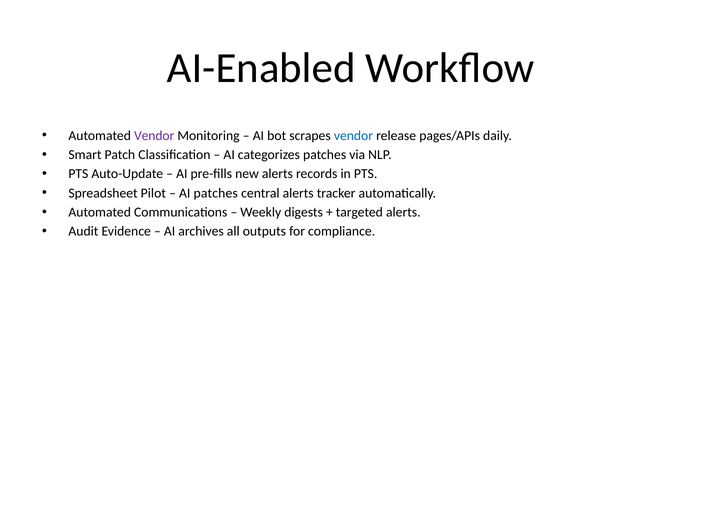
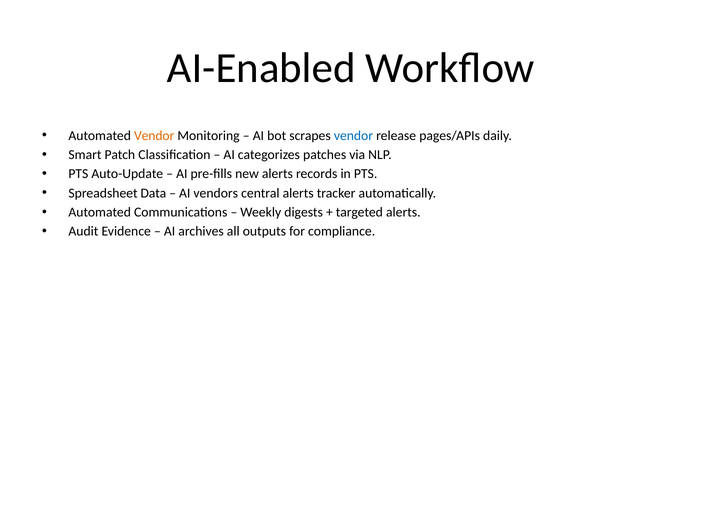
Vendor colour: purple -> orange (154, 136)
Pilot: Pilot -> Data (153, 193)
AI patches: patches -> vendors (216, 193)
